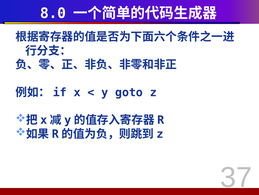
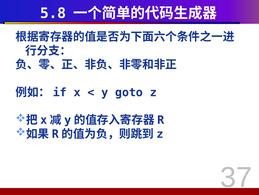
8.0: 8.0 -> 5.8 (53, 13)
